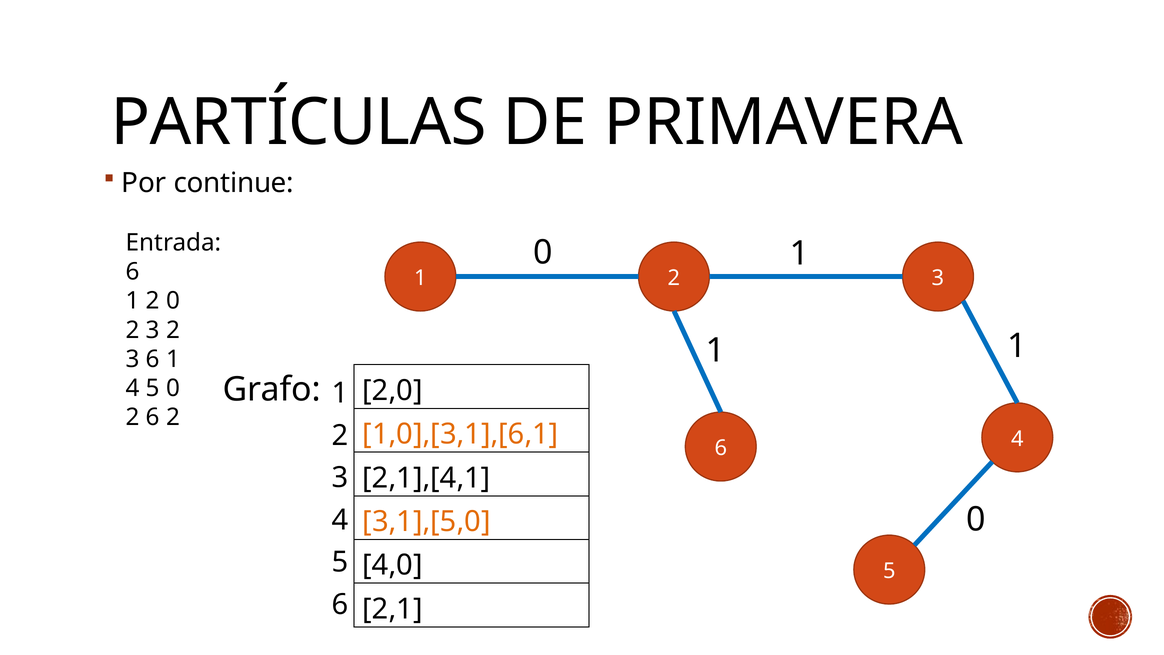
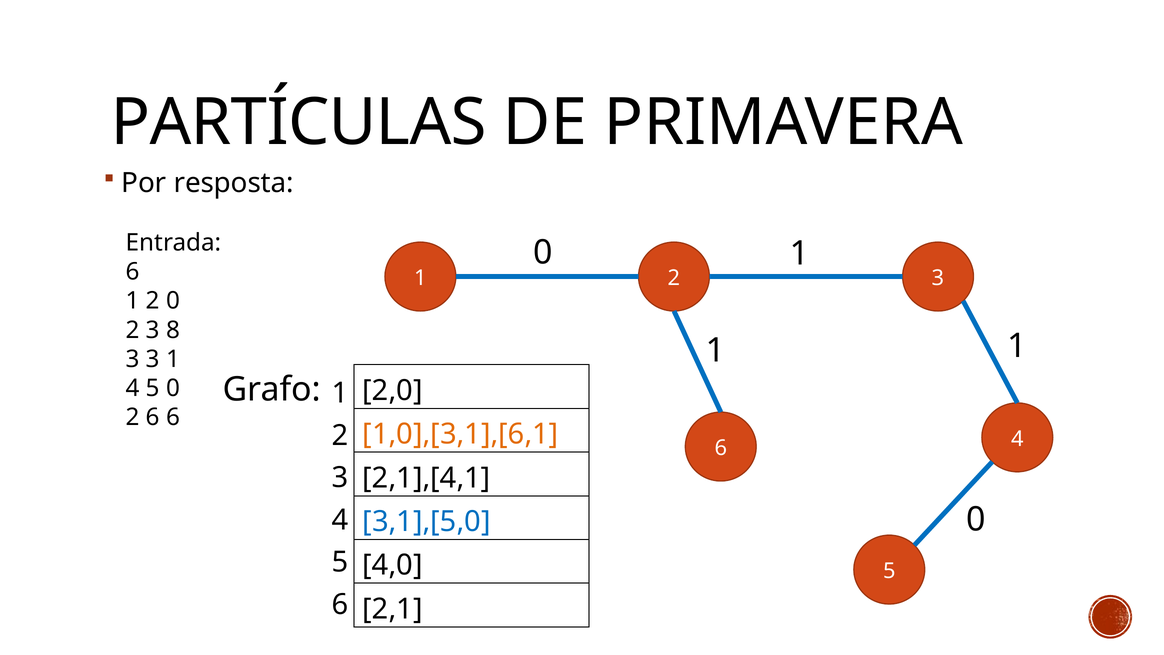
continue: continue -> resposta (234, 183)
2 3 2: 2 -> 8 (173, 330)
3 6: 6 -> 3 (153, 359)
6 2: 2 -> 6 (173, 417)
3,1],[5,0 colour: orange -> blue (427, 521)
